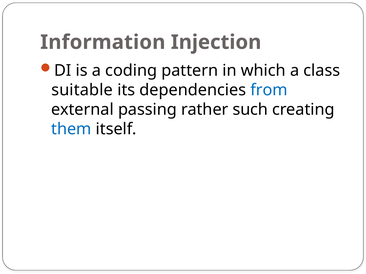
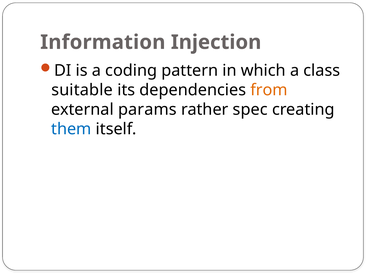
from colour: blue -> orange (269, 90)
passing: passing -> params (147, 110)
such: such -> spec (250, 110)
